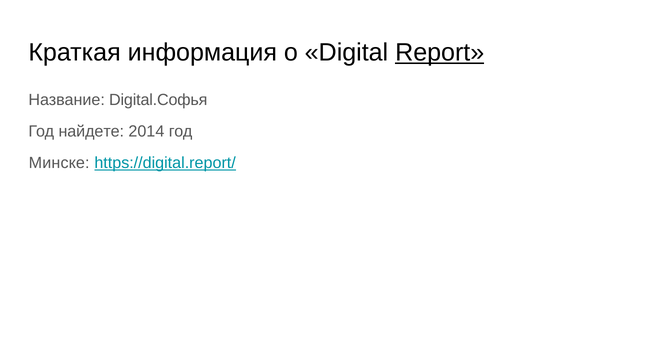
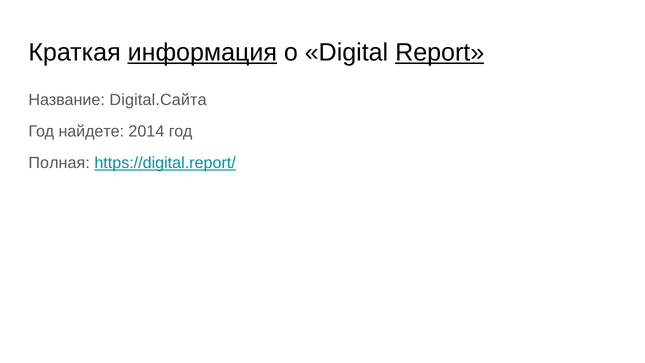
информация underline: none -> present (202, 52)
Digital.Софья: Digital.Софья -> Digital.Сайта (158, 100)
Минске: Минске -> Полная (59, 163)
